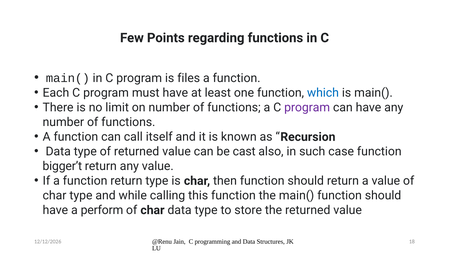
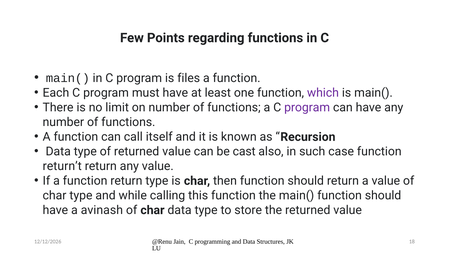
which colour: blue -> purple (323, 93)
bigger’t: bigger’t -> return’t (62, 166)
perform: perform -> avinash (102, 210)
